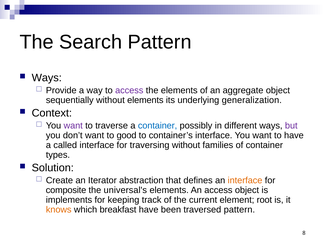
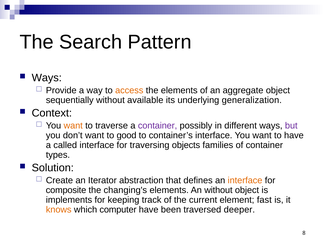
access colour: purple -> orange (129, 90)
without elements: elements -> available (145, 100)
want colour: purple -> orange (73, 126)
container colour: blue -> purple (158, 126)
traversing without: without -> objects (186, 145)
universal's: universal's -> changing's (125, 190)
An access: access -> without (218, 190)
root: root -> fast (264, 200)
breakfast: breakfast -> computer (118, 209)
traversed pattern: pattern -> deeper (239, 209)
